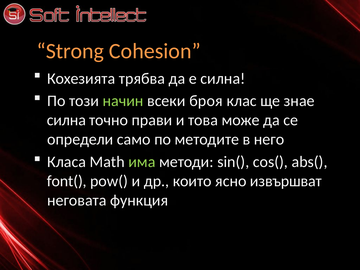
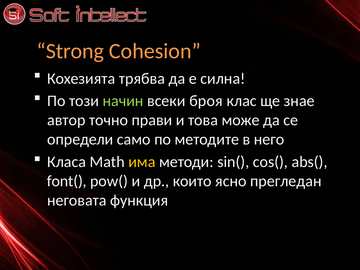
силна: силна -> автор (66, 120)
има colour: light green -> yellow (142, 162)
извършват: извършват -> прегледан (286, 181)
